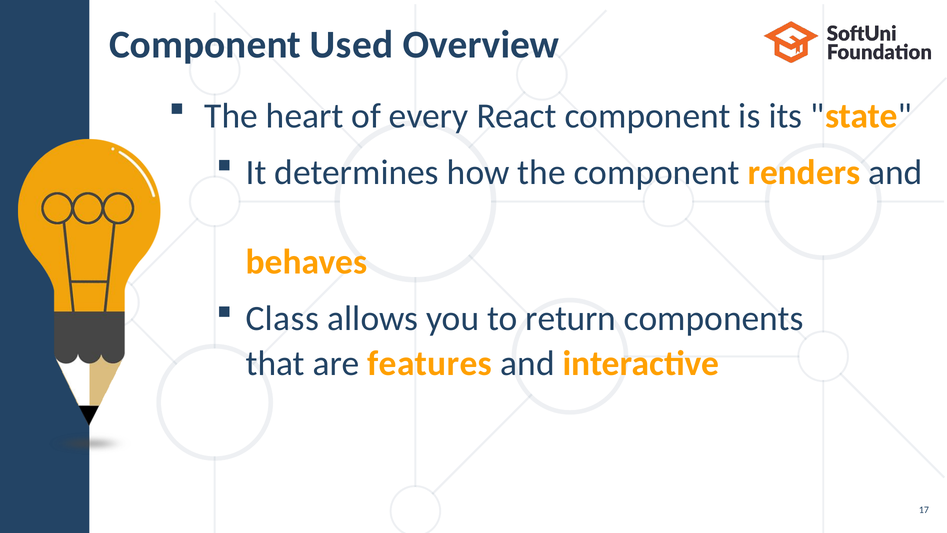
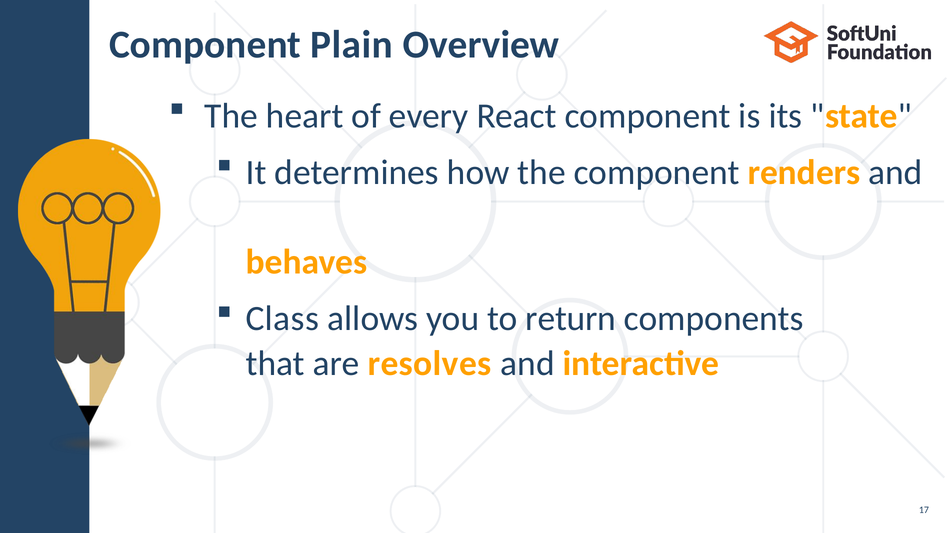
Used: Used -> Plain (352, 45)
features: features -> resolves (430, 363)
